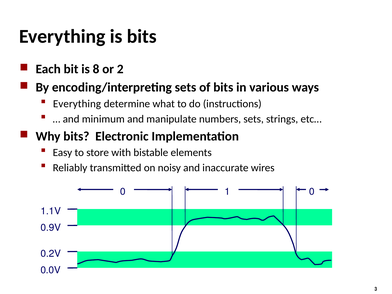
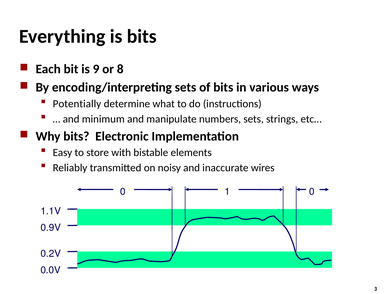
8: 8 -> 9 (96, 69)
2: 2 -> 8 (120, 69)
Everything: Everything -> Potentially (77, 104)
